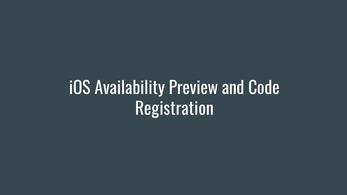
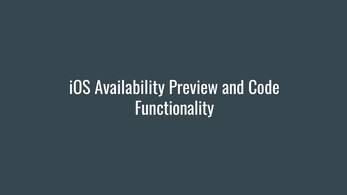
Registration: Registration -> Functionality (174, 109)
